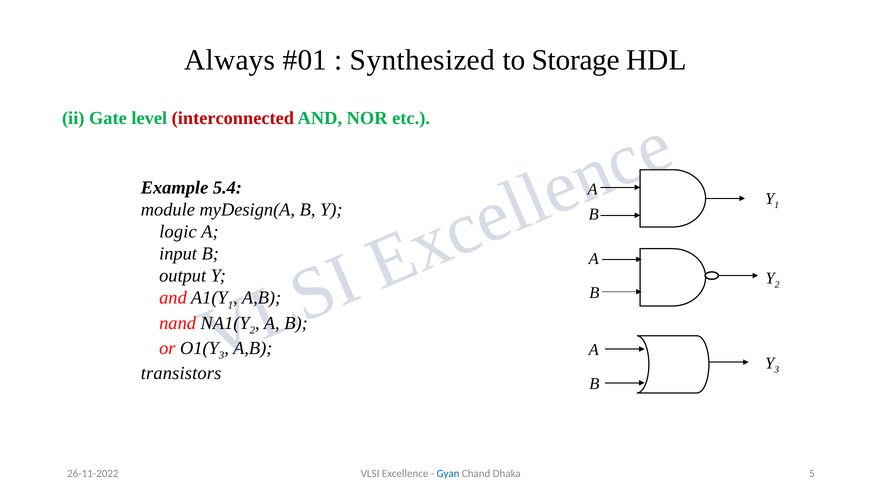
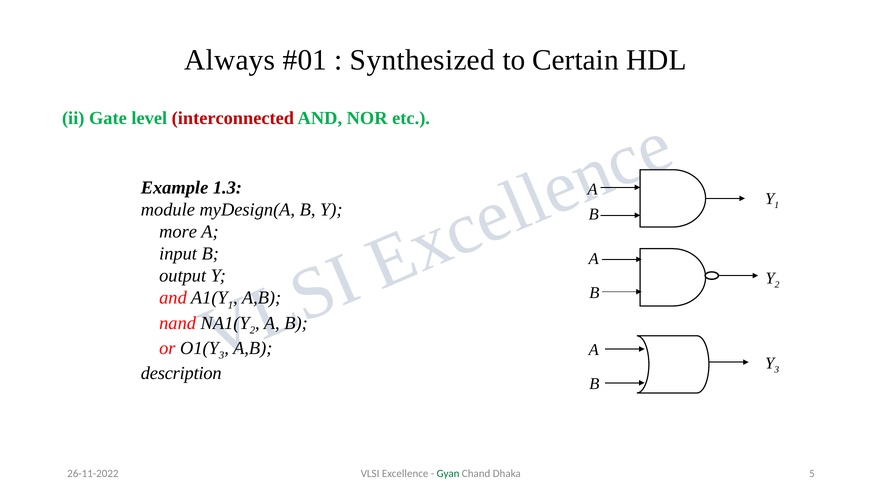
Storage: Storage -> Certain (576, 60)
5.4: 5.4 -> 1.3 (227, 188)
logic: logic -> more (178, 232)
transistors: transistors -> description (181, 373)
Gyan colour: blue -> green (448, 474)
